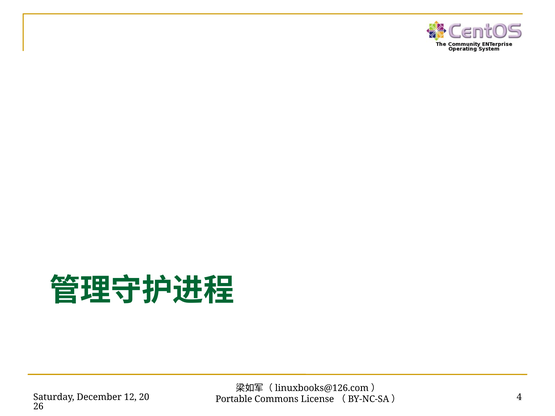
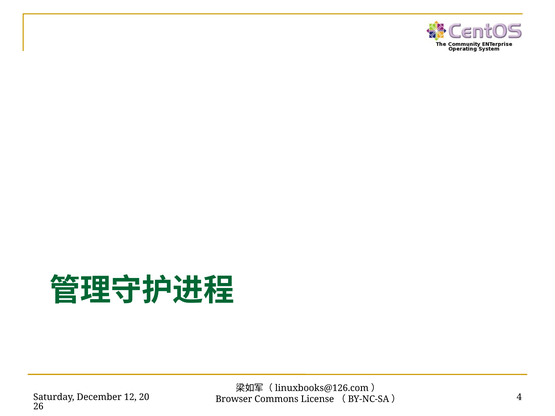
Portable: Portable -> Browser (234, 399)
